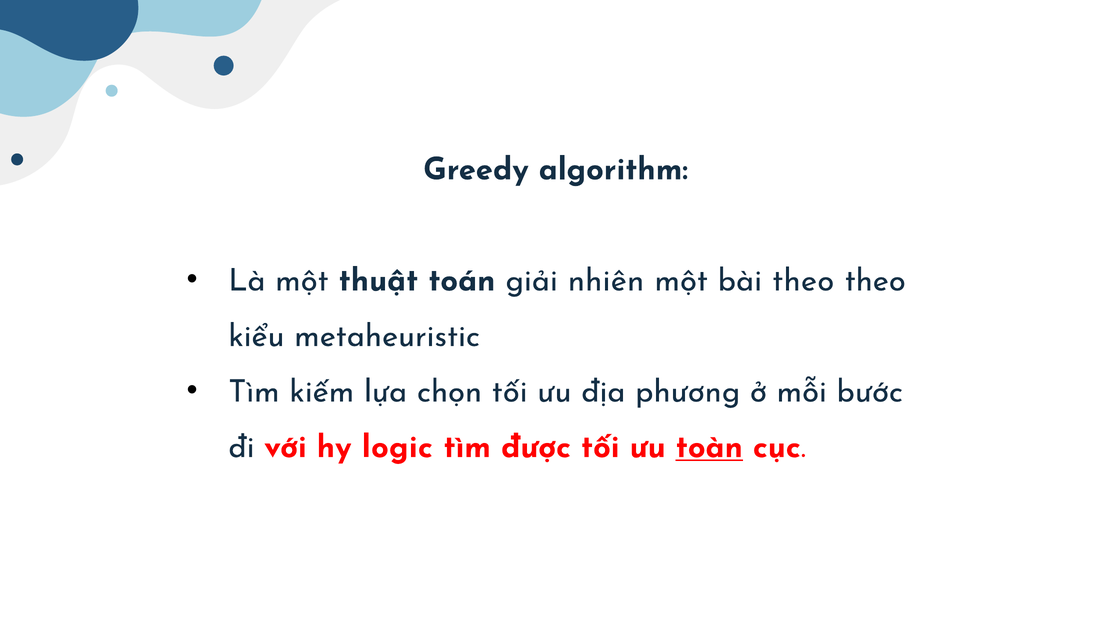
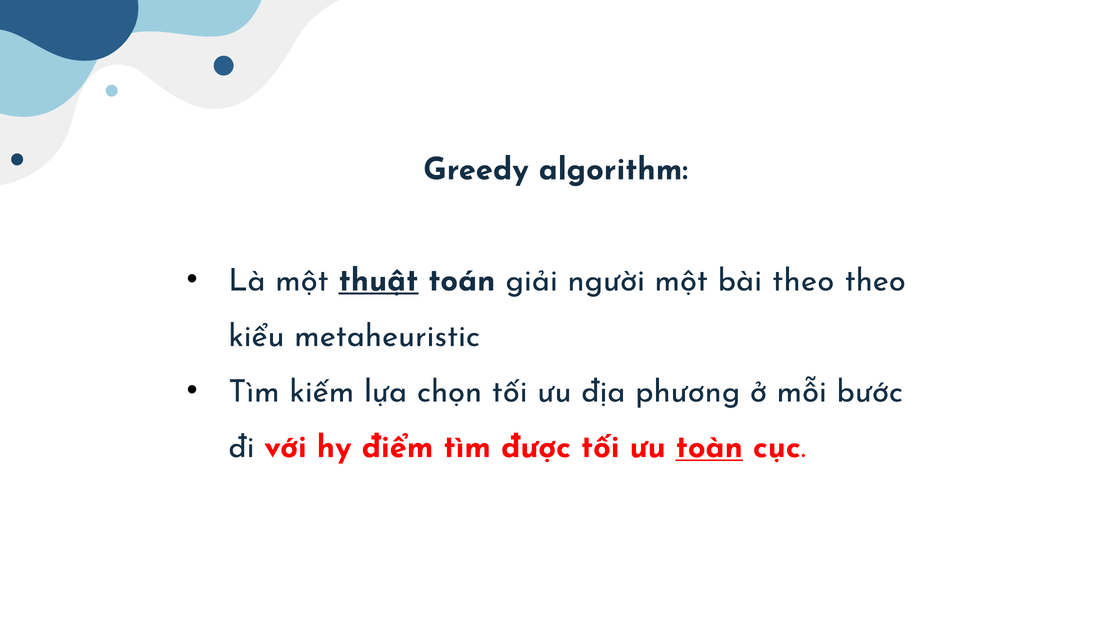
thuật underline: none -> present (378, 280)
nhiên: nhiên -> người (606, 280)
logic: logic -> điểm (398, 447)
